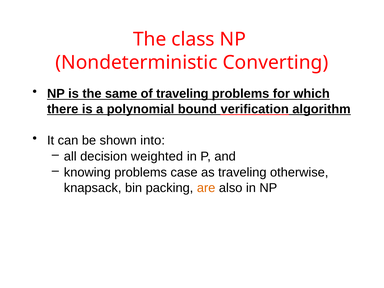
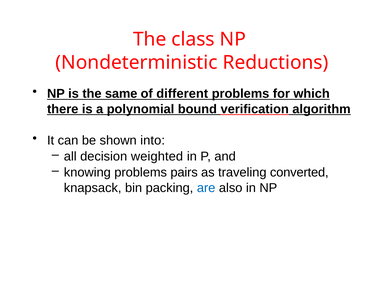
Converting: Converting -> Reductions (275, 62)
of traveling: traveling -> different (182, 94)
case: case -> pairs (184, 172)
otherwise: otherwise -> converted (299, 172)
are colour: orange -> blue (206, 188)
